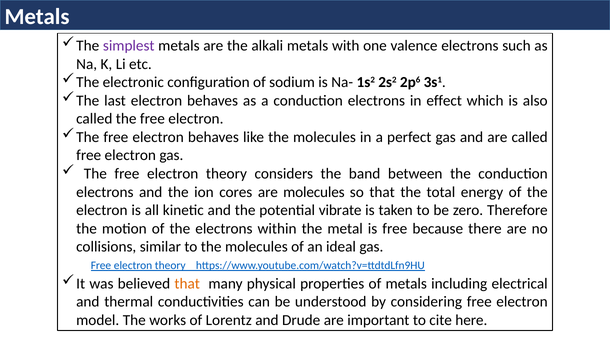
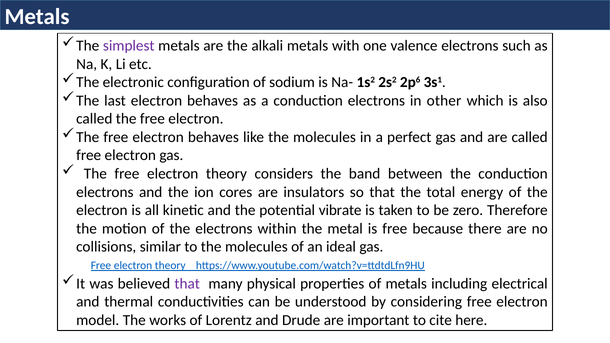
effect: effect -> other (444, 101)
are molecules: molecules -> insulators (314, 192)
that colour: orange -> purple (187, 284)
